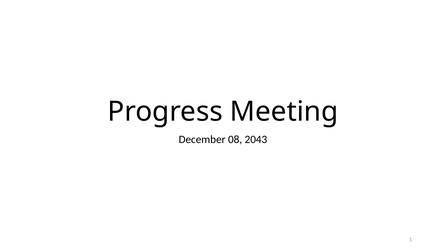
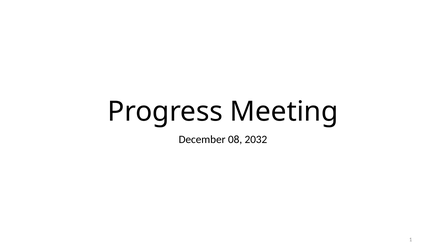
2043: 2043 -> 2032 (256, 139)
